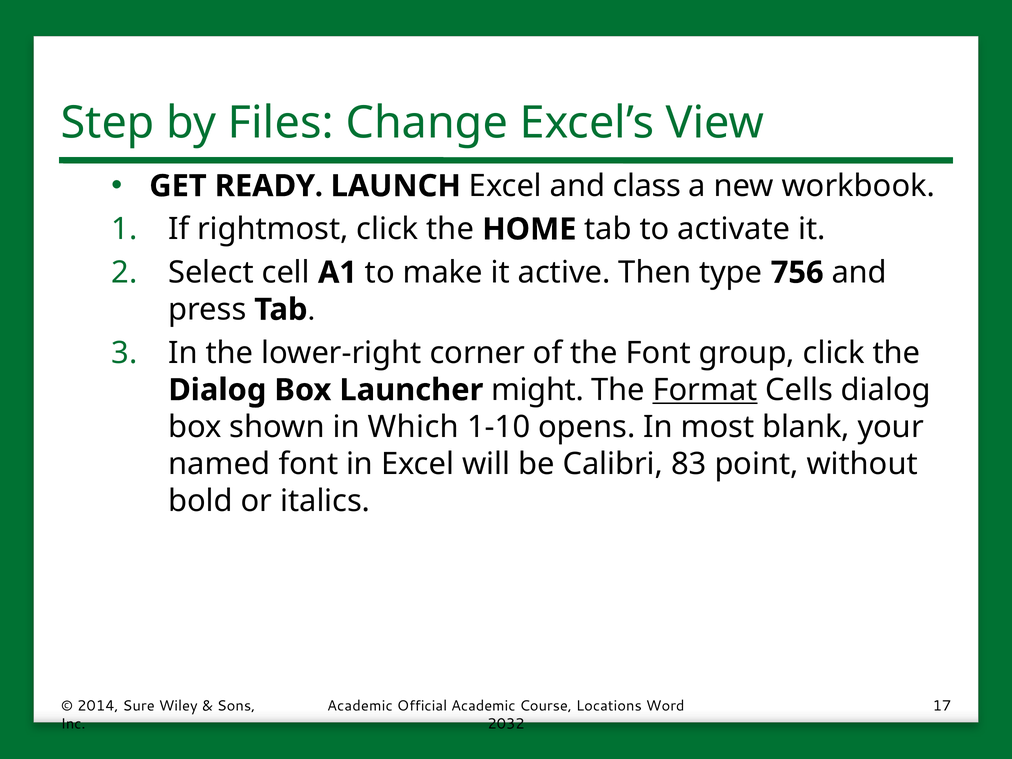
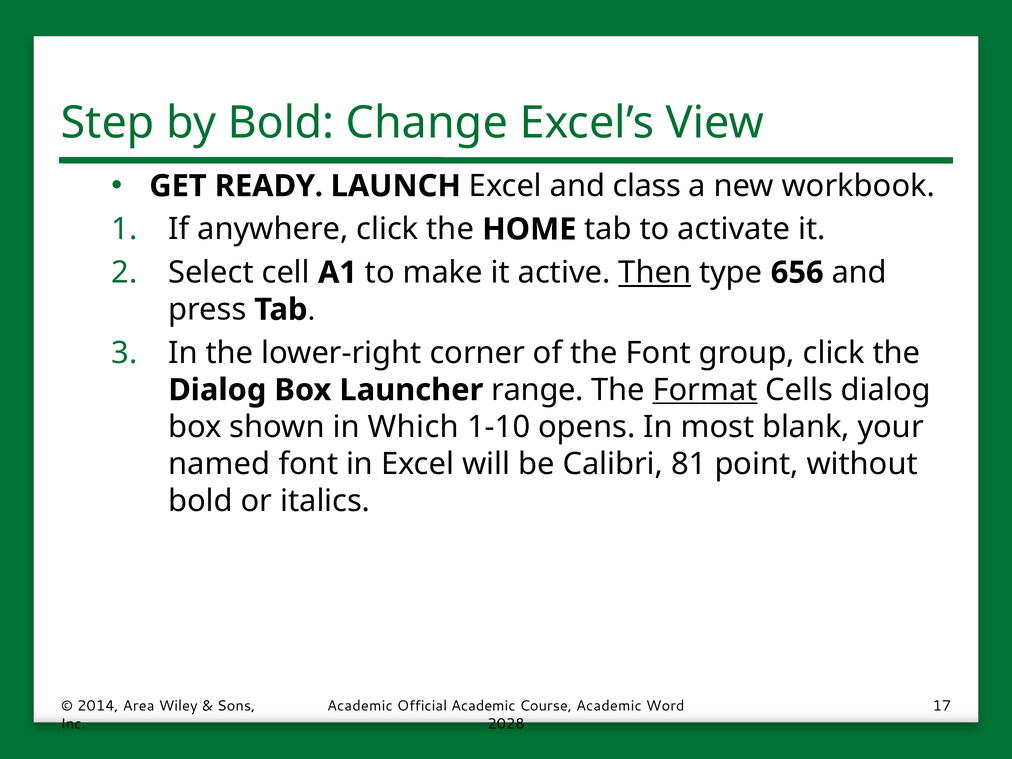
by Files: Files -> Bold (281, 123)
rightmost: rightmost -> anywhere (273, 229)
Then underline: none -> present (655, 273)
756: 756 -> 656 (797, 273)
might: might -> range (538, 390)
83: 83 -> 81 (689, 464)
Sure: Sure -> Area (139, 706)
Course Locations: Locations -> Academic (609, 706)
2032: 2032 -> 2028 (506, 724)
